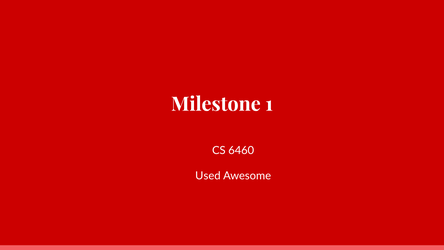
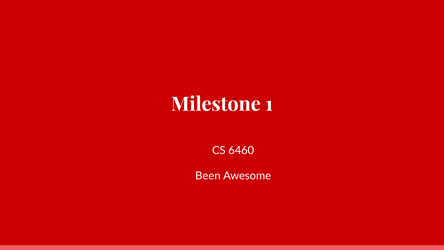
Used: Used -> Been (208, 176)
